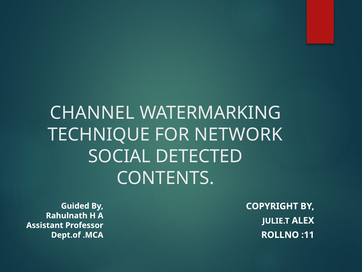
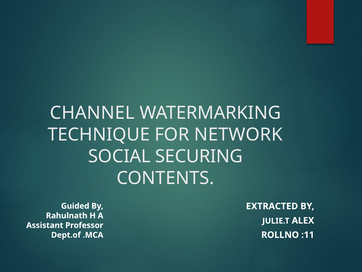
DETECTED: DETECTED -> SECURING (199, 156)
COPYRIGHT: COPYRIGHT -> EXTRACTED (272, 206)
